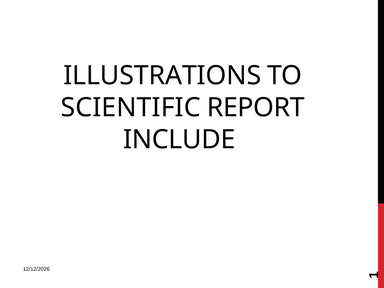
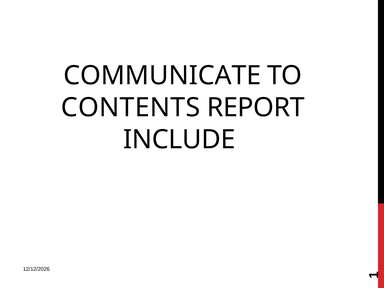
ILLUSTRATIONS: ILLUSTRATIONS -> COMMUNICATE (162, 75)
SCIENTIFIC: SCIENTIFIC -> CONTENTS (131, 107)
